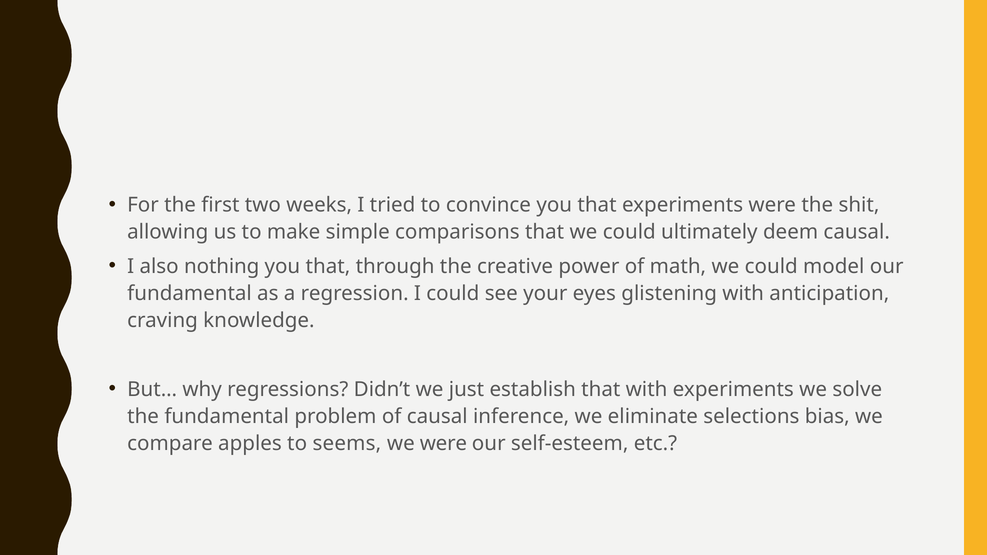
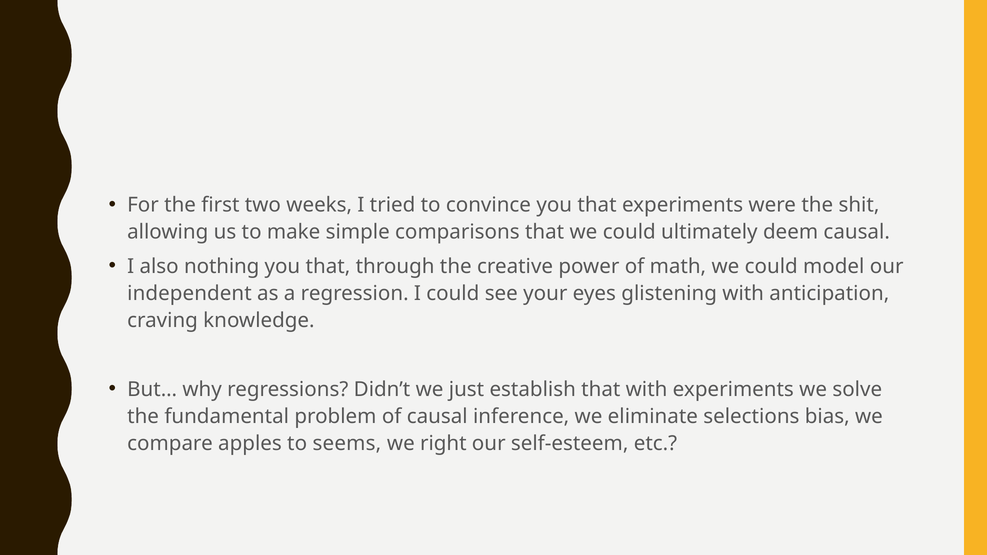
fundamental: fundamental -> independent (189, 294)
we were: were -> right (443, 444)
